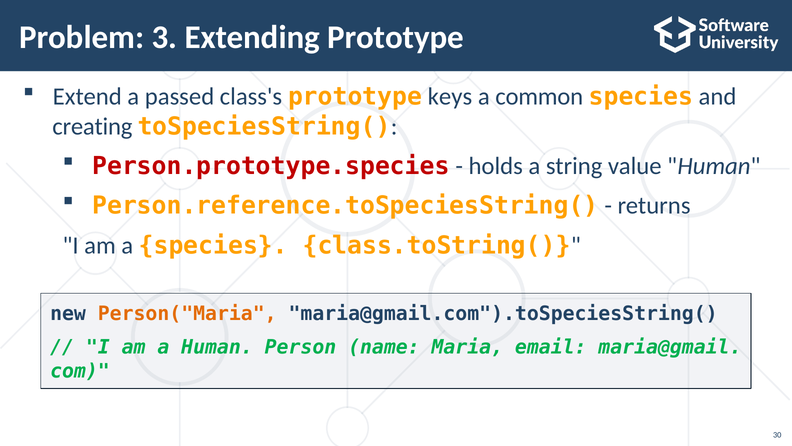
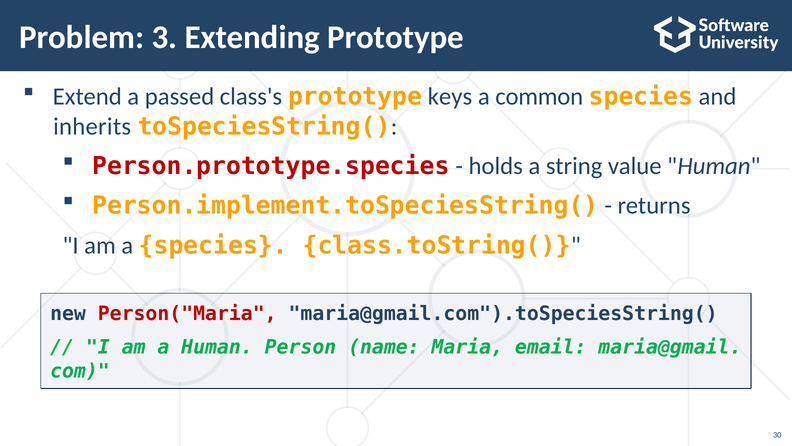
creating: creating -> inherits (92, 126)
Person.reference.toSpeciesString(: Person.reference.toSpeciesString( -> Person.implement.toSpeciesString( (345, 206)
Person("Maria colour: orange -> red (187, 313)
